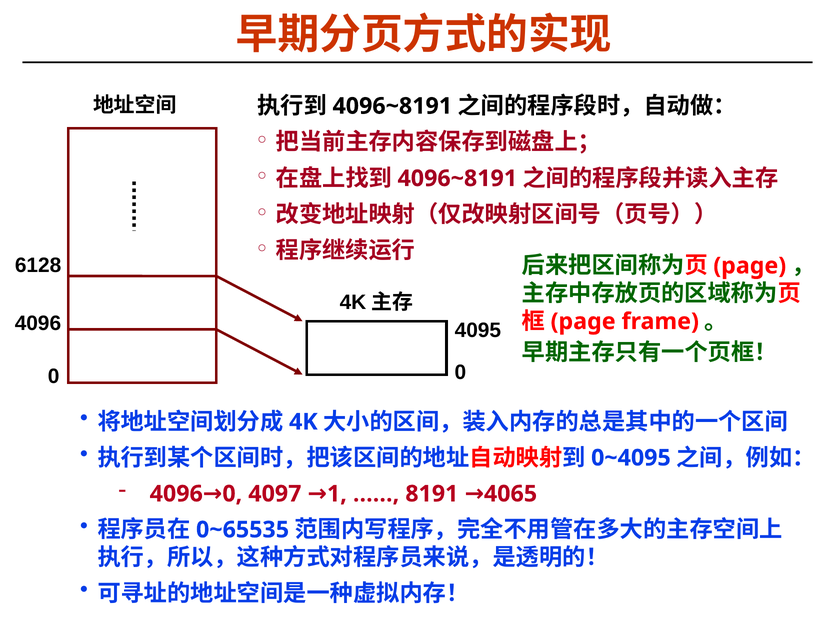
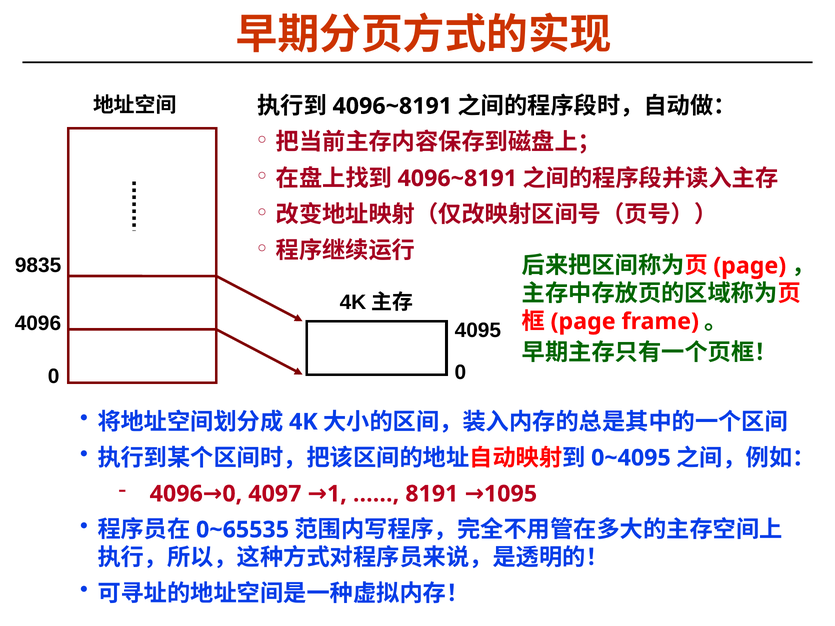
6128: 6128 -> 9835 (38, 266)
4065: 4065 -> 1095 (510, 494)
